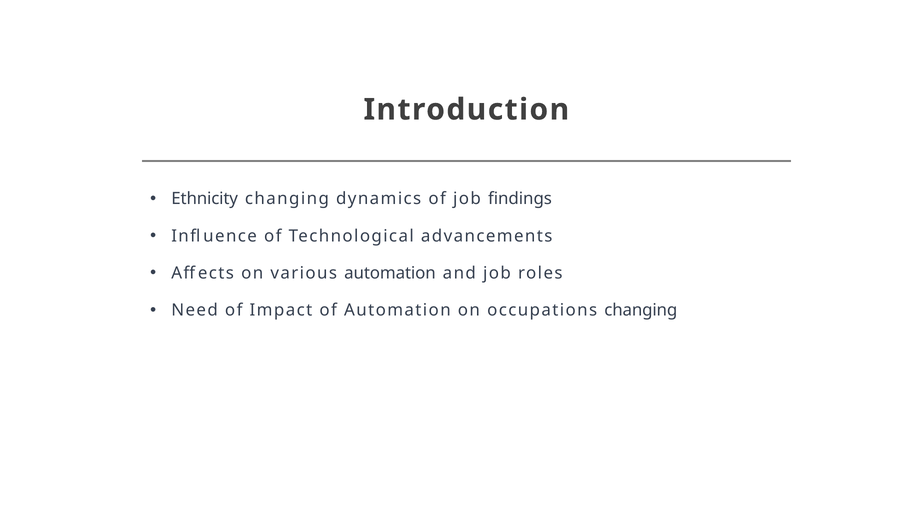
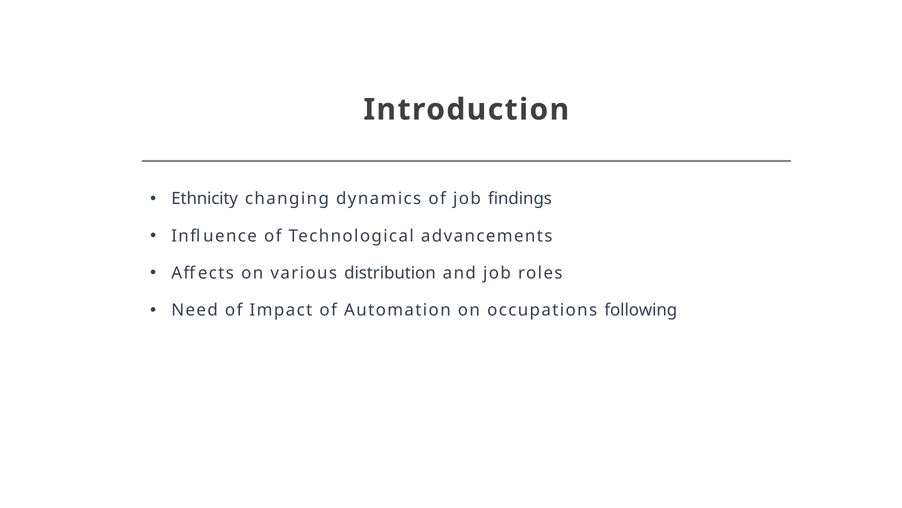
various automation: automation -> distribution (390, 273)
occupations changing: changing -> following (641, 310)
